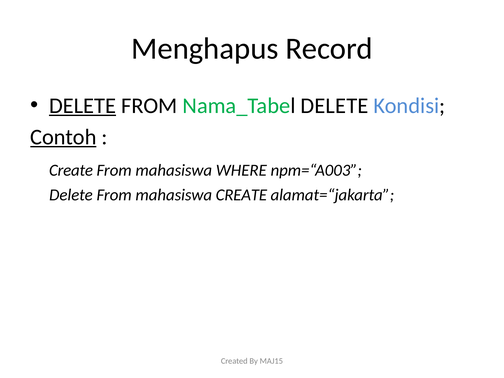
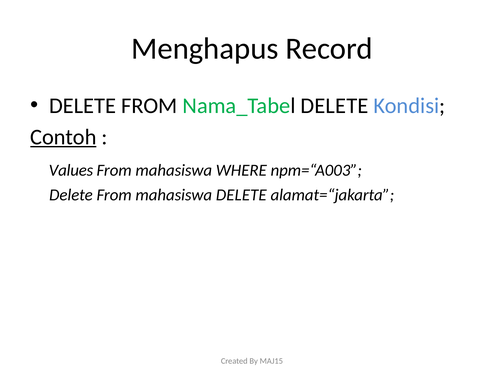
DELETE underline: present -> none (83, 106)
Create: Create -> Values (71, 170)
mahasiswa CREATE: CREATE -> DELETE (241, 195)
